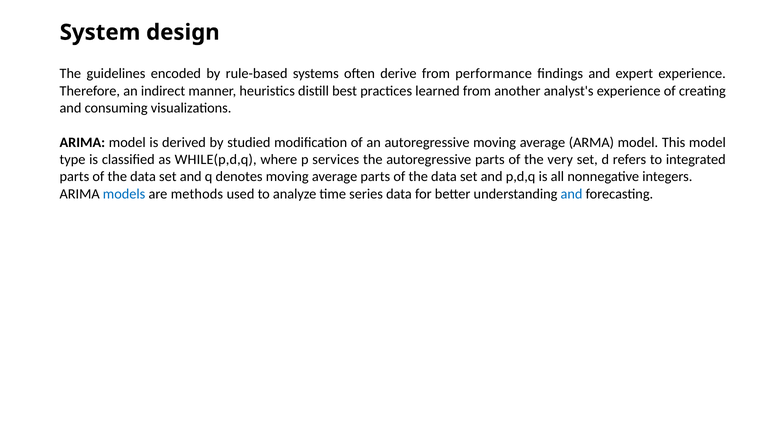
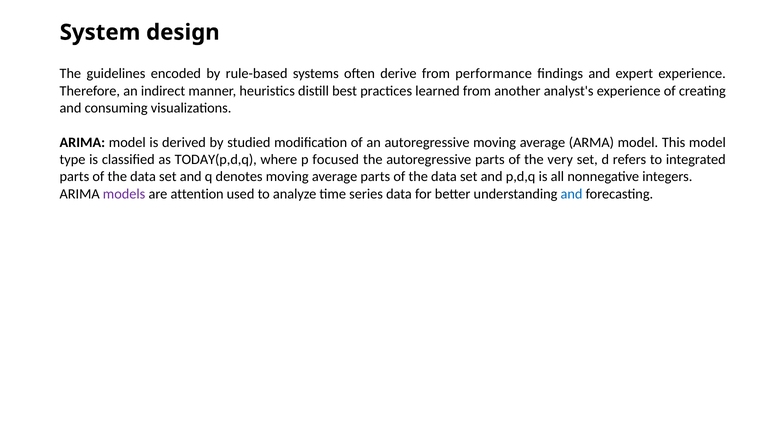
WHILE(p,d,q: WHILE(p,d,q -> TODAY(p,d,q (216, 160)
services: services -> focused (336, 160)
models colour: blue -> purple (124, 194)
methods: methods -> attention (197, 194)
